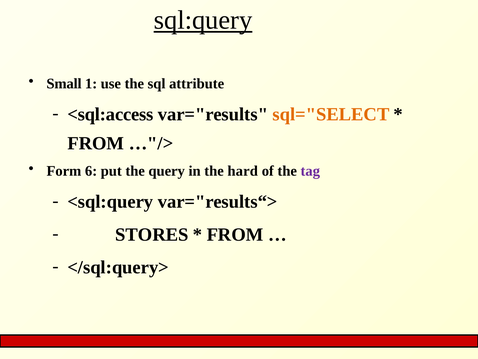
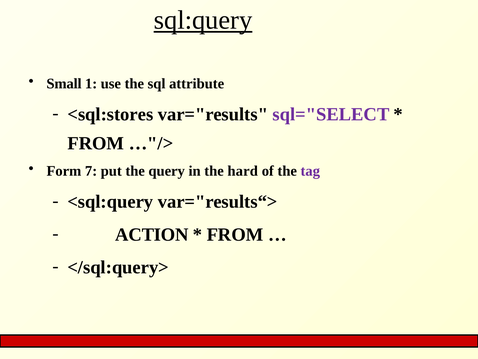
<sql:access: <sql:access -> <sql:stores (110, 114)
sql="SELECT colour: orange -> purple (331, 114)
6: 6 -> 7 (91, 171)
STORES: STORES -> ACTION (152, 234)
